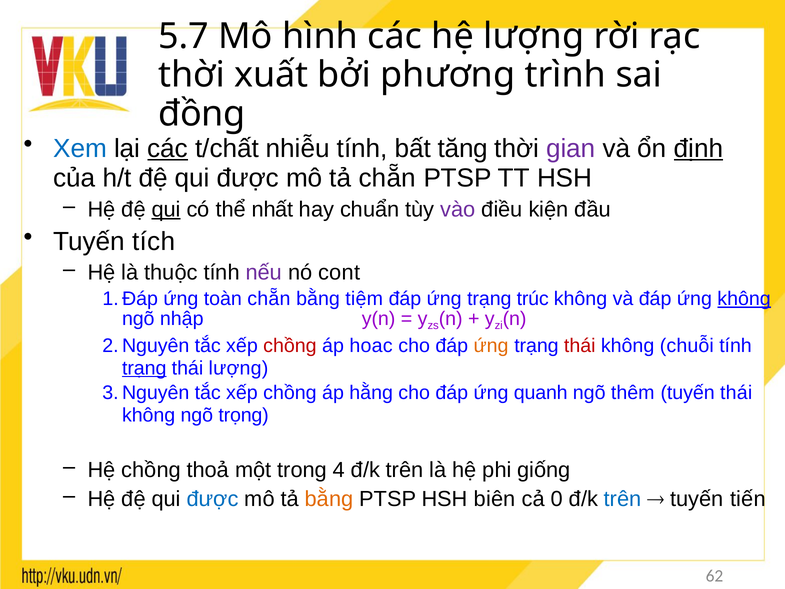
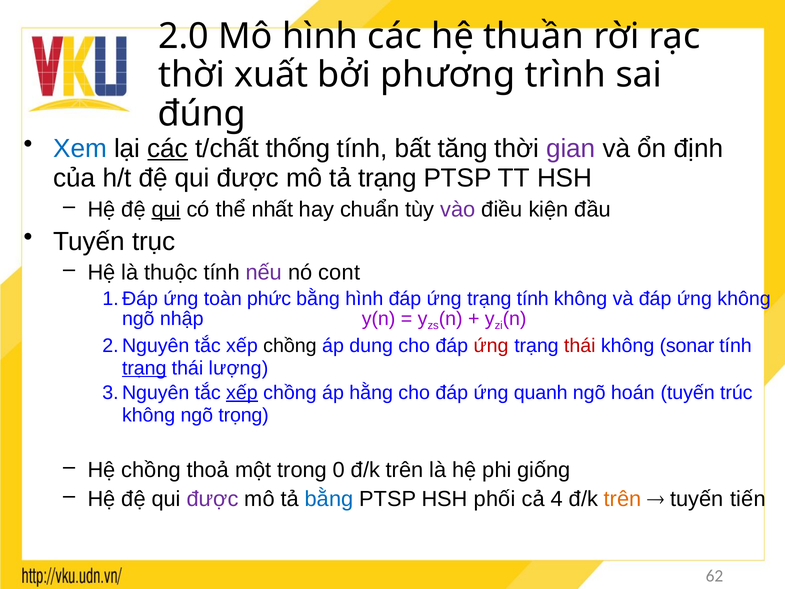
5.7: 5.7 -> 2.0 (184, 36)
hệ lượng: lượng -> thuần (534, 36)
đồng: đồng -> đúng (202, 114)
nhiễu: nhiễu -> thống (298, 148)
định underline: present -> none (699, 148)
tả chẵn: chẵn -> trạng (388, 178)
tích: tích -> trục (154, 241)
toàn chẵn: chẵn -> phức (269, 299)
bằng tiệm: tiệm -> hình (364, 299)
trạng trúc: trúc -> tính (533, 299)
không underline: present -> none (744, 299)
chồng colour: red -> black (290, 346)
hoac: hoac -> dung (371, 346)
ứng colour: orange -> red (491, 346)
chuỗi: chuỗi -> sonar (687, 346)
xếp underline: none -> present (242, 393)
thêm: thêm -> hoán (633, 393)
tuyến thái: thái -> trúc (736, 393)
4: 4 -> 0 (339, 470)
được colour: blue -> purple (213, 499)
bằng colour: orange -> blue (329, 499)
biên: biên -> phối (495, 499)
0: 0 -> 4 (557, 499)
trên colour: blue -> orange (623, 499)
